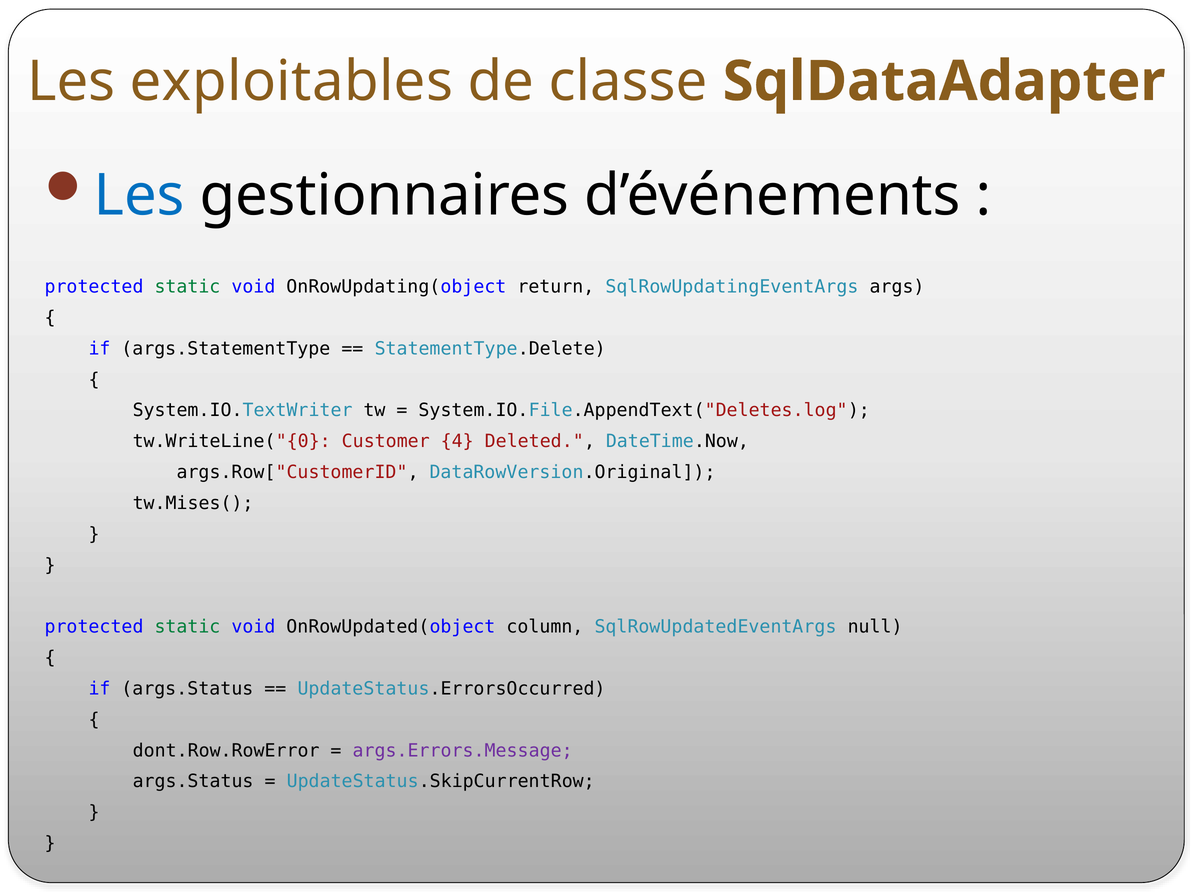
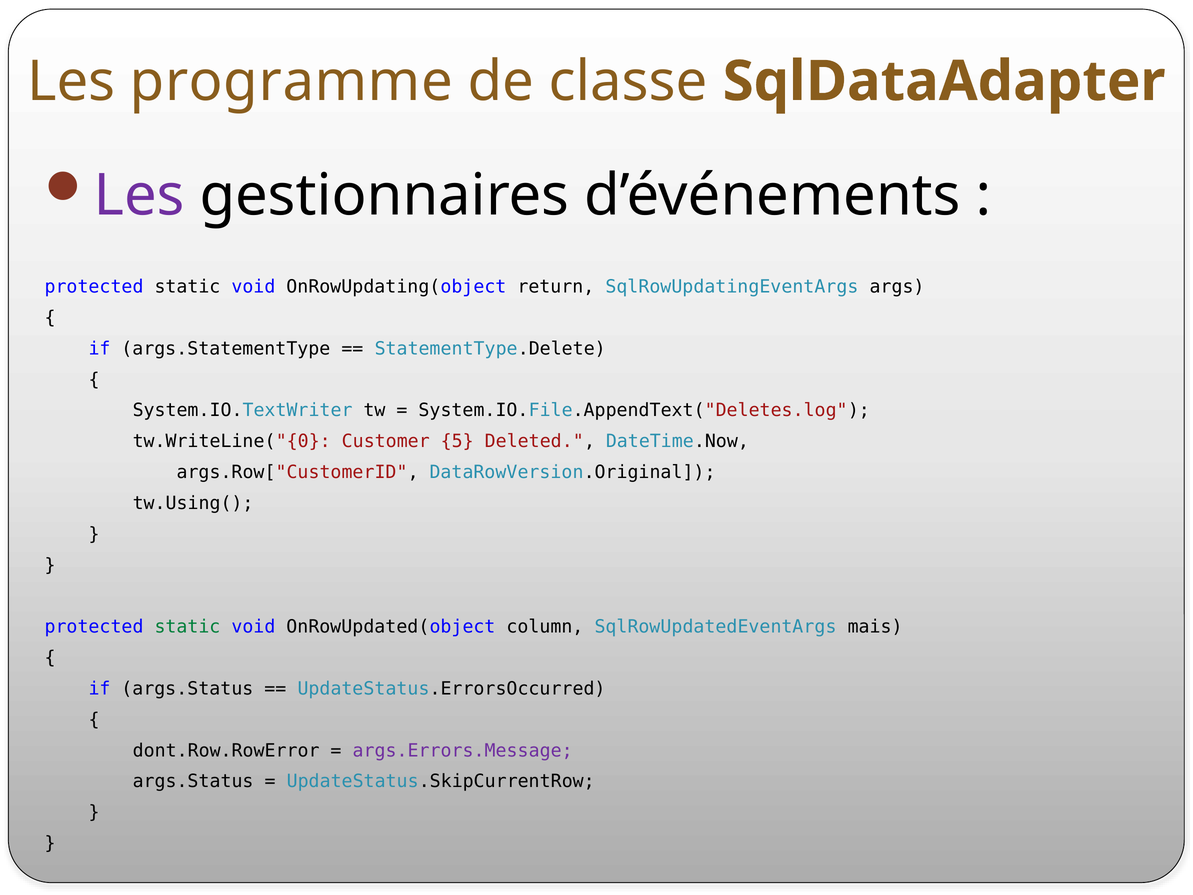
exploitables: exploitables -> programme (291, 82)
Les colour: blue -> purple (139, 196)
static colour: green -> black (187, 287)
4: 4 -> 5 (457, 441)
tw.Mises(: tw.Mises( -> tw.Using( (193, 503)
null: null -> mais (875, 627)
